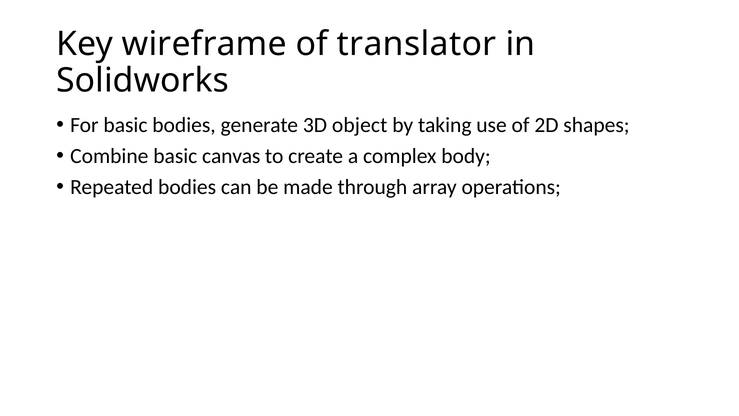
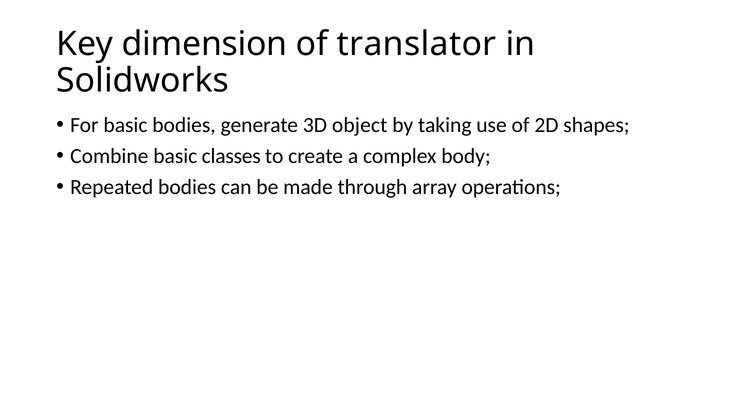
wireframe: wireframe -> dimension (205, 44)
canvas: canvas -> classes (231, 156)
